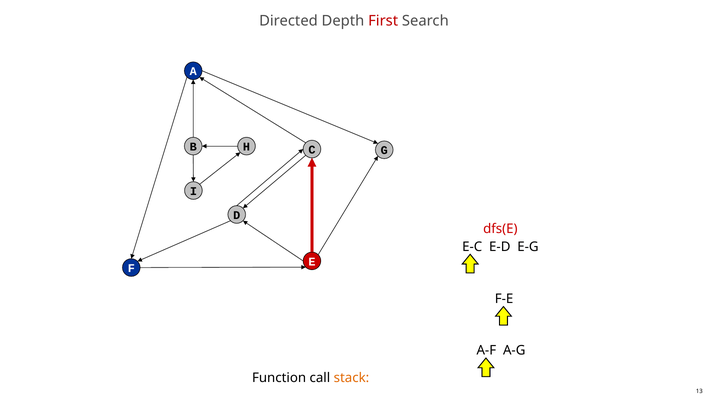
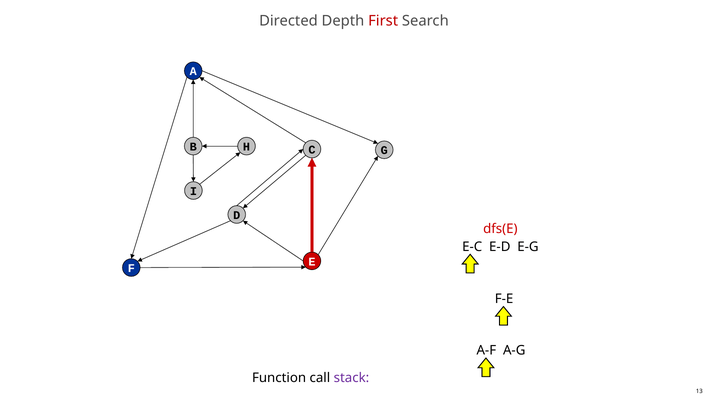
stack colour: orange -> purple (351, 378)
